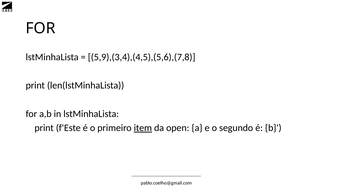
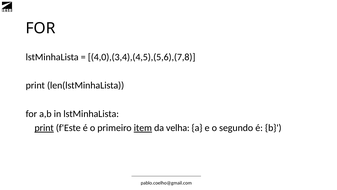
5,9),(3,4),(4,5),(5,6),(7,8: 5,9),(3,4),(4,5),(5,6),(7,8 -> 4,0),(3,4),(4,5),(5,6),(7,8 (142, 57)
print underline: none -> present (44, 128)
open: open -> velha (178, 128)
